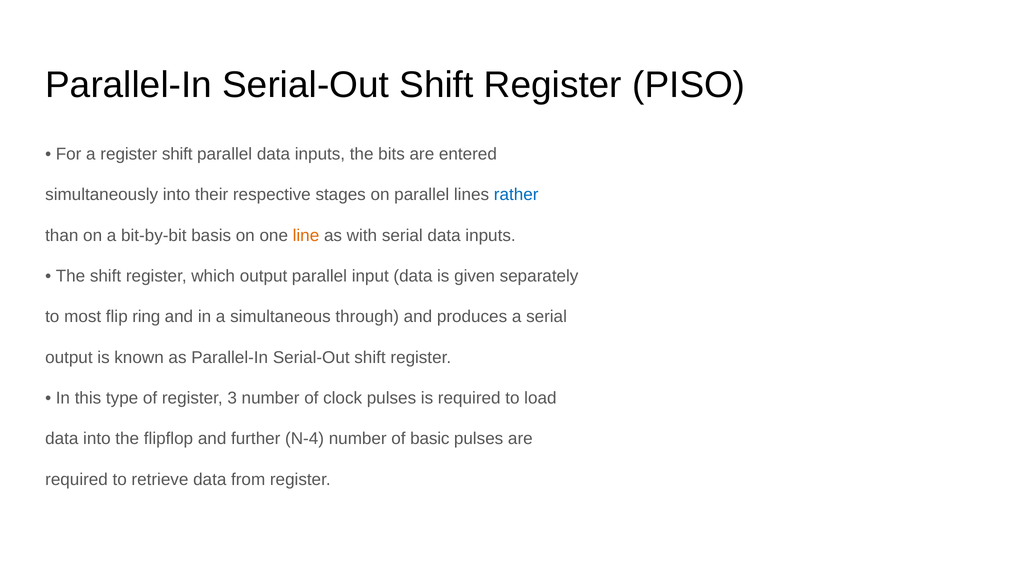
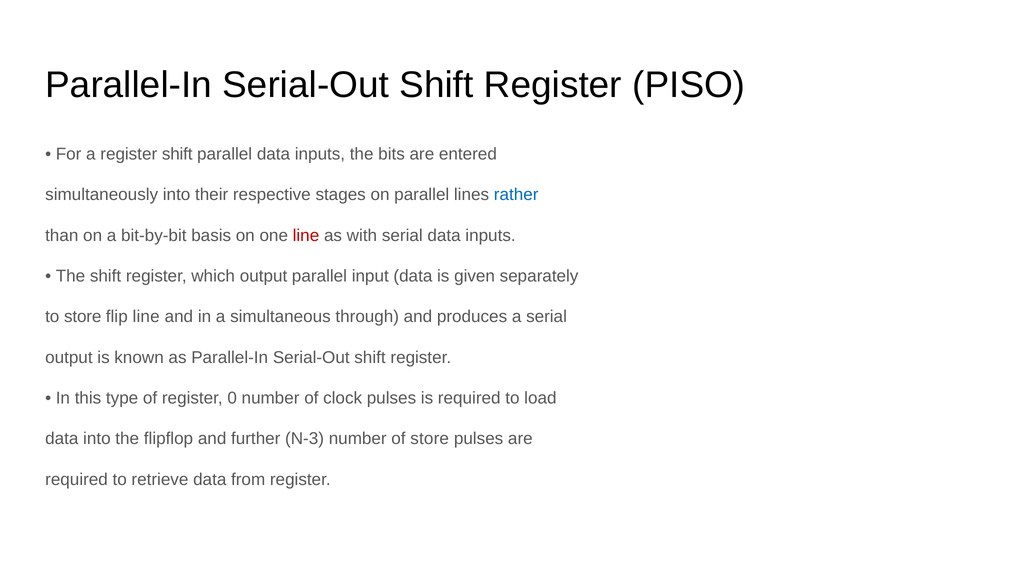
line colour: orange -> red (306, 235)
to most: most -> store (83, 317)
flip ring: ring -> line (146, 317)
3: 3 -> 0 (232, 398)
N-4: N-4 -> N-3 (305, 439)
of basic: basic -> store (430, 439)
